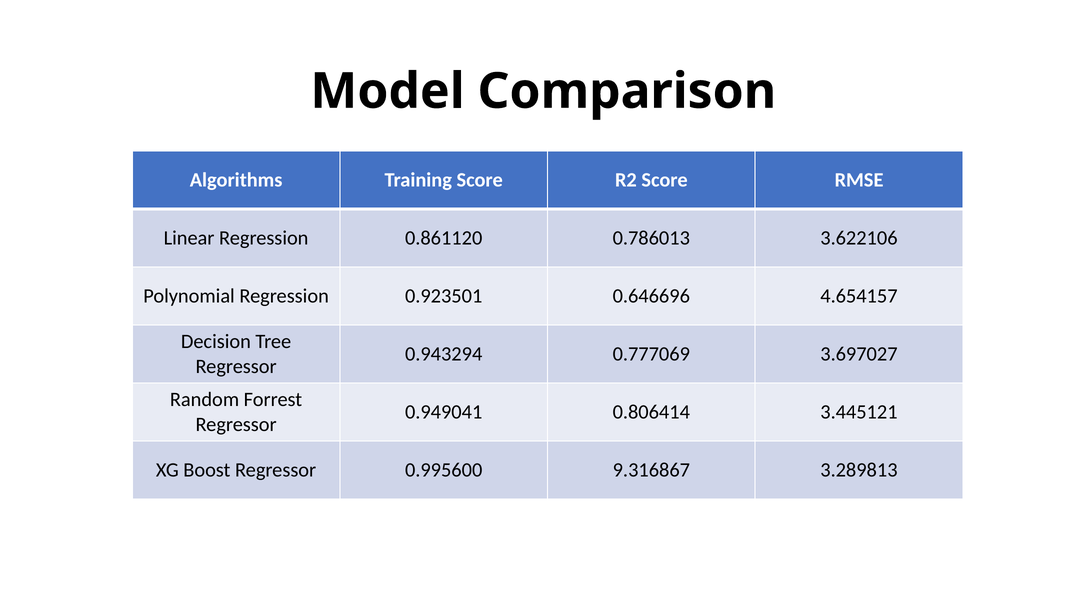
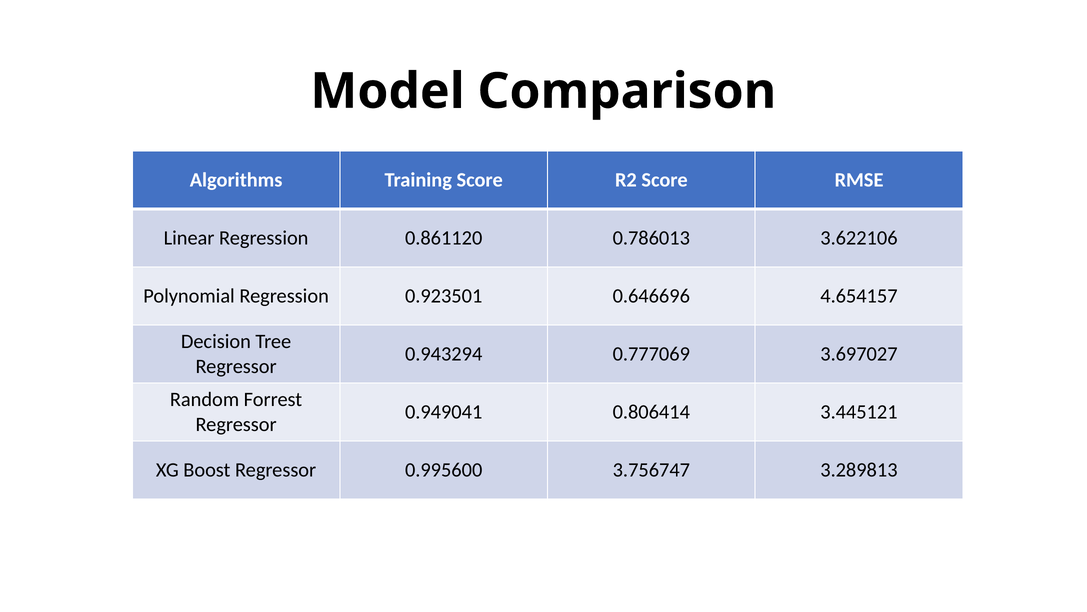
9.316867: 9.316867 -> 3.756747 (651, 470)
